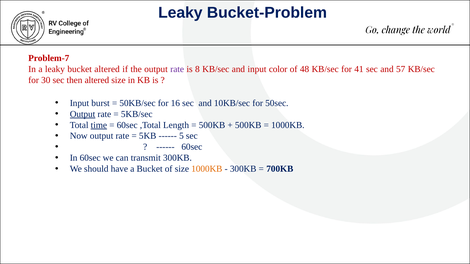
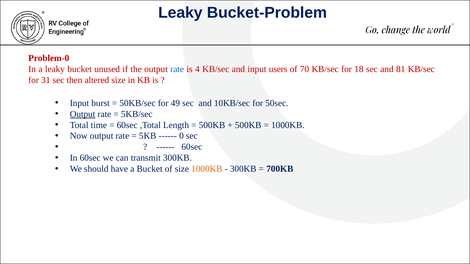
Problem-7: Problem-7 -> Problem-0 (49, 58)
bucket altered: altered -> unused (107, 69)
rate colour: purple -> blue (177, 69)
8: 8 -> 4 (197, 69)
color: color -> users (278, 69)
48: 48 -> 70 (305, 69)
41: 41 -> 18 (359, 69)
57: 57 -> 81 (401, 69)
30: 30 -> 31 (46, 80)
16: 16 -> 49 (175, 103)
time underline: present -> none (99, 125)
5: 5 -> 0 (181, 136)
